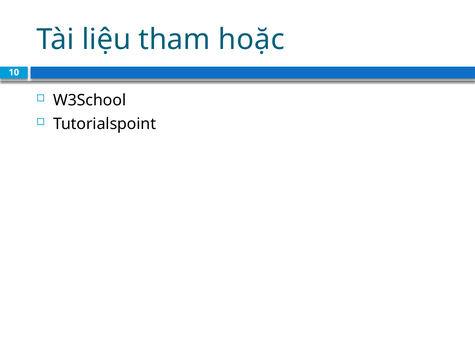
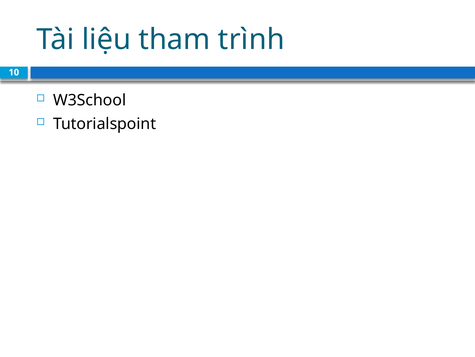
hoặc: hoặc -> trình (251, 40)
